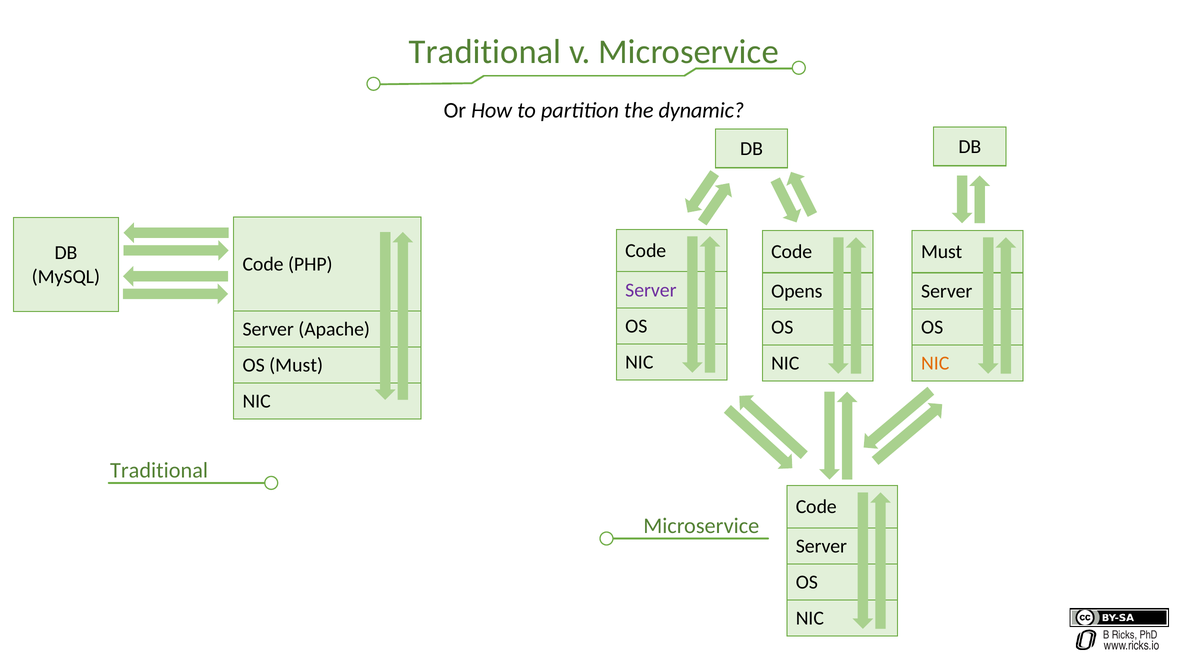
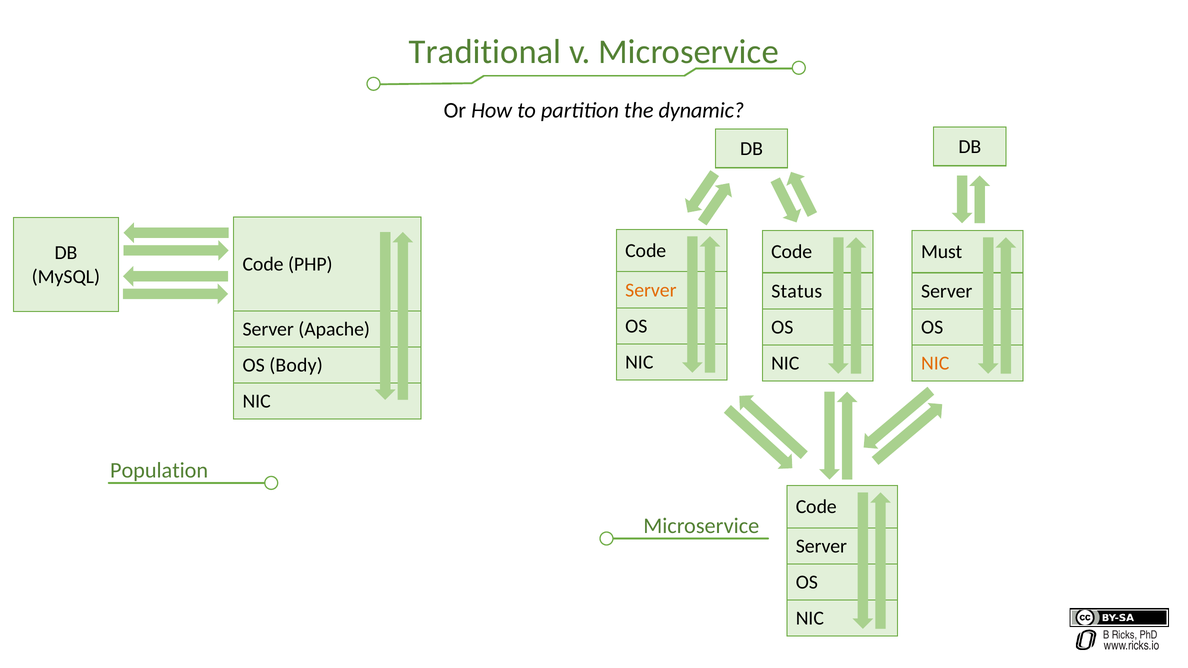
Server colour: purple -> orange (651, 290)
Opens: Opens -> Status (797, 291)
OS Must: Must -> Body (296, 365)
Traditional: Traditional -> Population (159, 470)
